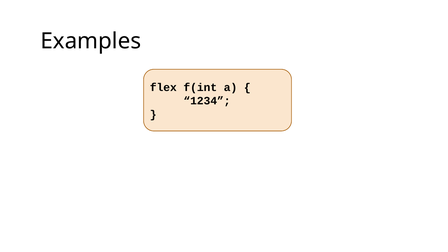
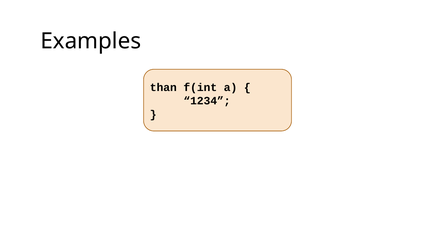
flex: flex -> than (163, 87)
